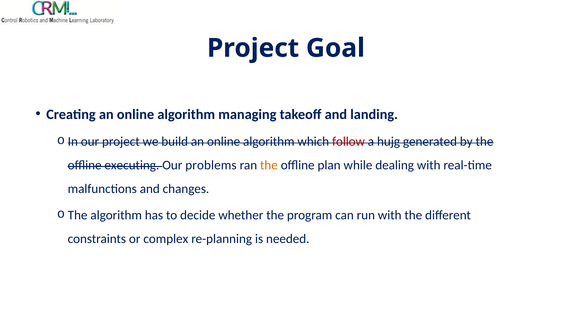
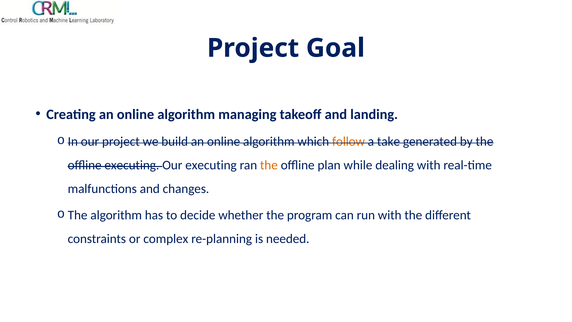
follow colour: red -> orange (349, 141)
hujg: hujg -> take (389, 141)
Our problems: problems -> executing (211, 165)
